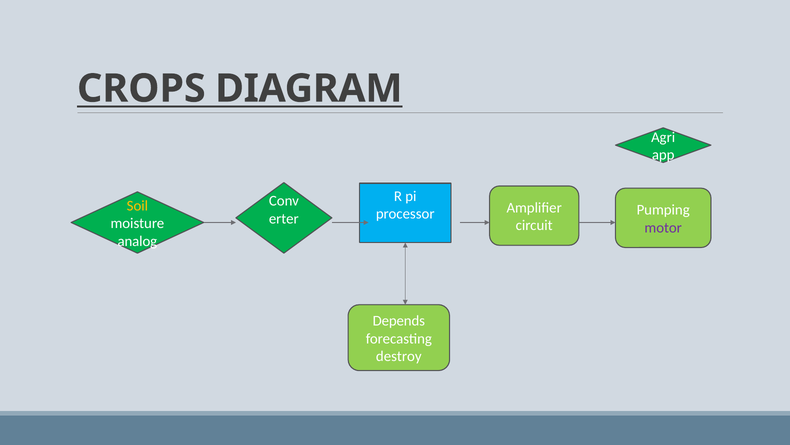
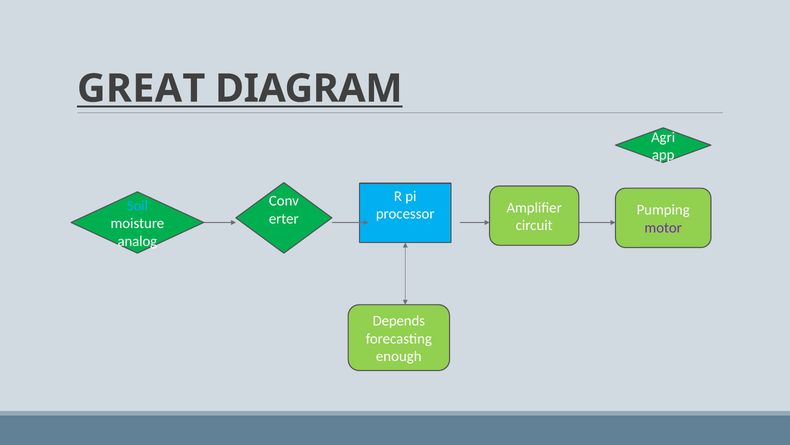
CROPS: CROPS -> GREAT (141, 89)
Soil colour: yellow -> light blue (137, 205)
destroy: destroy -> enough (399, 356)
